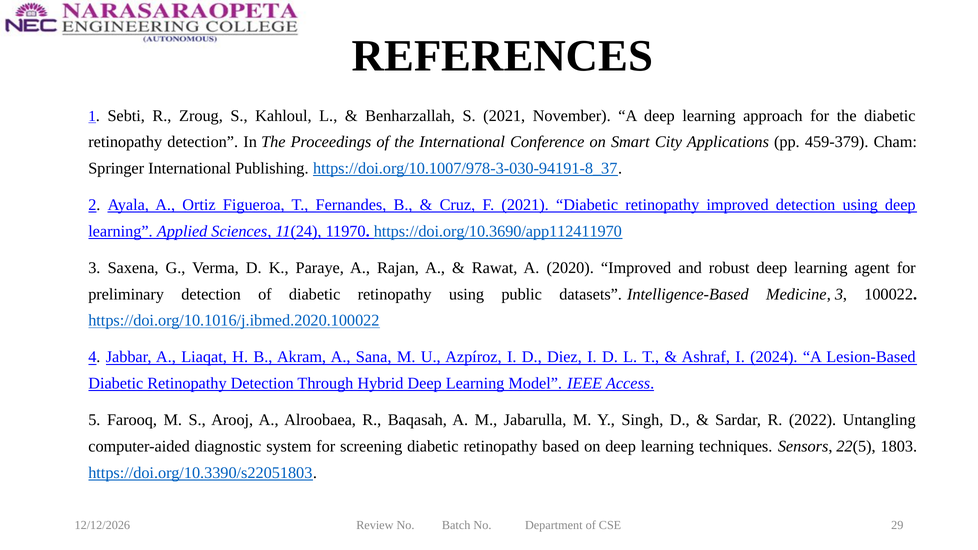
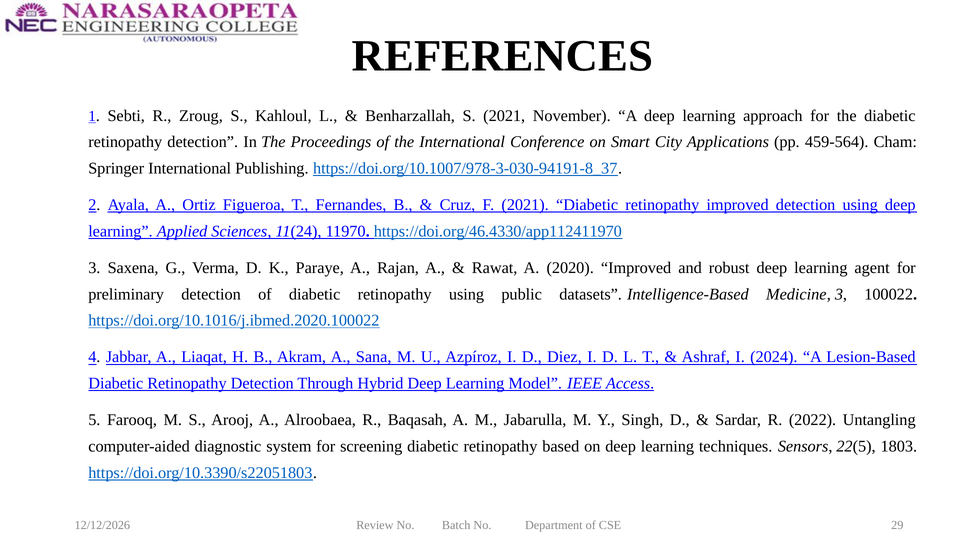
459-379: 459-379 -> 459-564 (837, 142)
https://doi.org/10.3690/app112411970: https://doi.org/10.3690/app112411970 -> https://doi.org/46.4330/app112411970 (498, 231)
